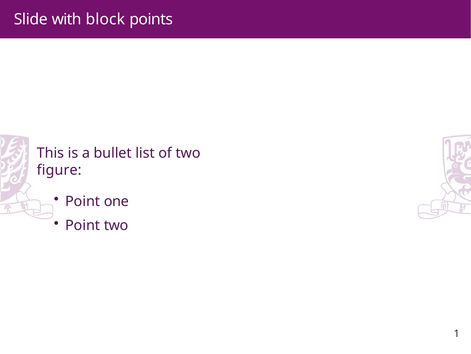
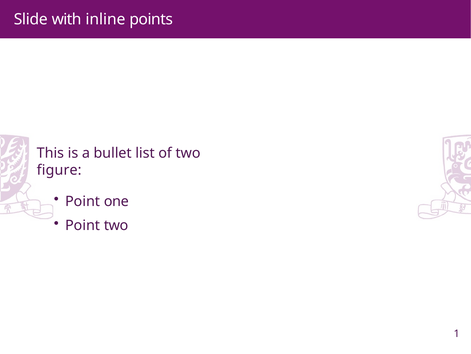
block: block -> inline (105, 19)
